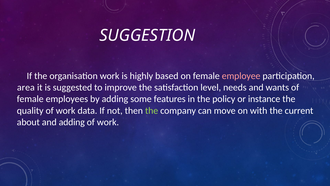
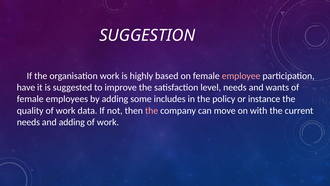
area: area -> have (26, 87)
features: features -> includes (170, 99)
the colour: light green -> pink (152, 110)
about: about -> needs (28, 122)
